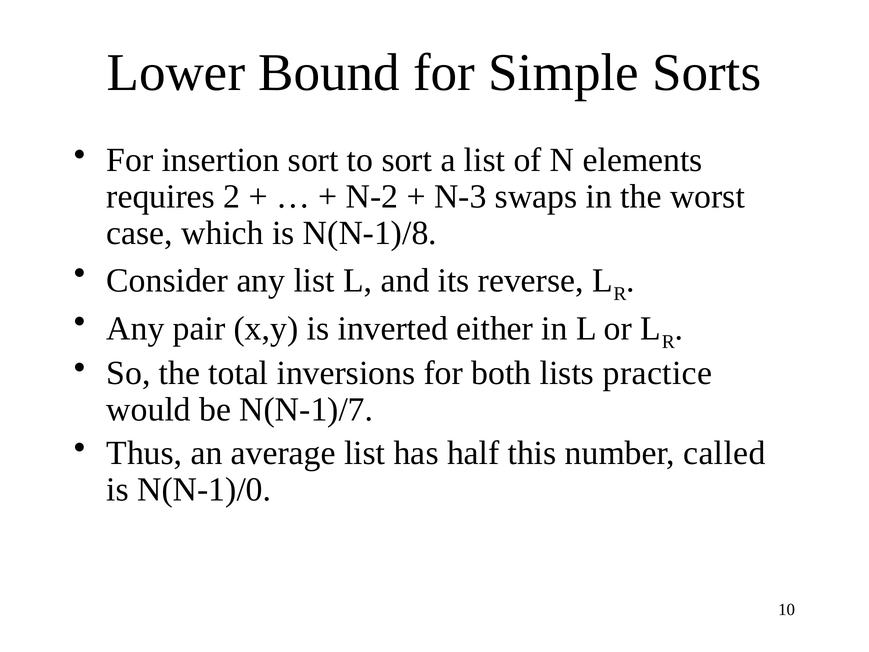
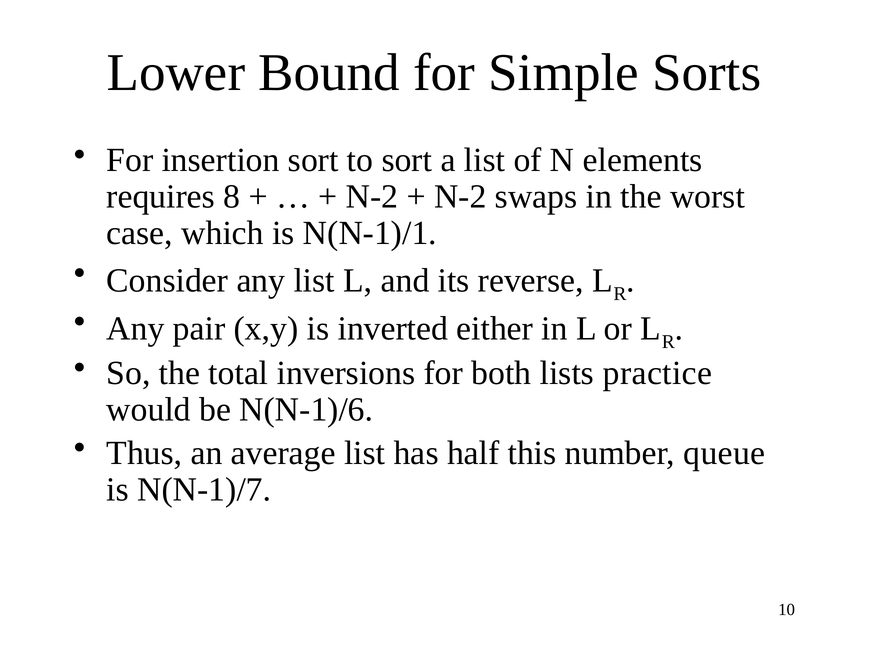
2: 2 -> 8 (232, 197)
N-3: N-3 -> N-2 (460, 197)
N(N-1)/8: N(N-1)/8 -> N(N-1)/1 (370, 233)
N(N-1)/7: N(N-1)/7 -> N(N-1)/6 (306, 409)
called: called -> queue (724, 453)
N(N-1)/0: N(N-1)/0 -> N(N-1)/7 (204, 489)
